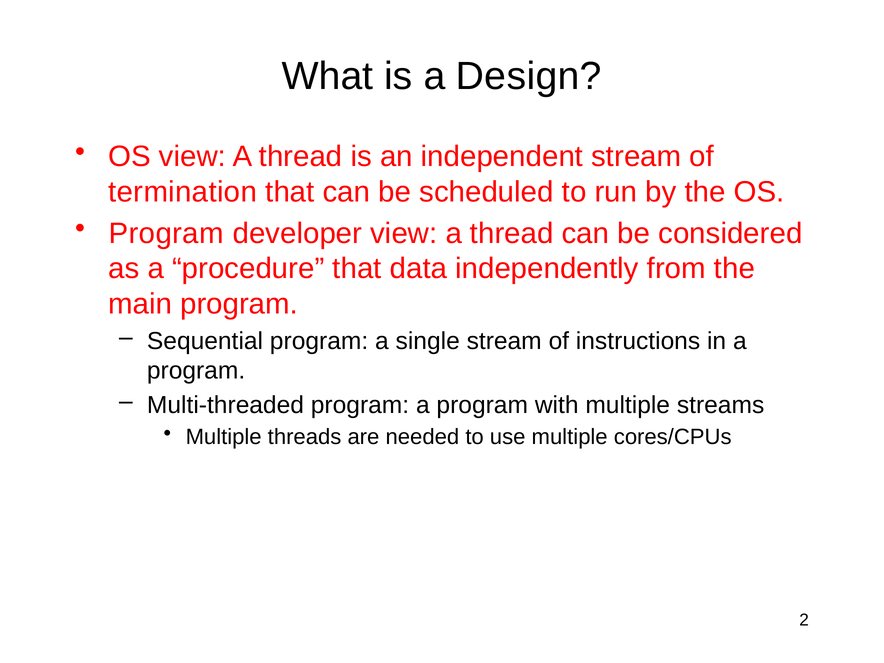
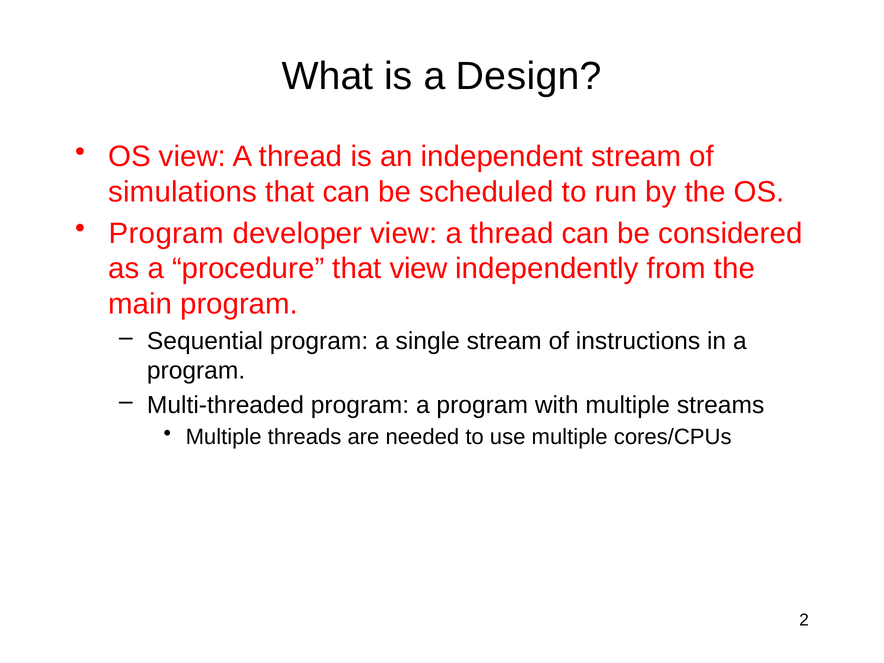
termination: termination -> simulations (183, 192)
that data: data -> view (419, 269)
